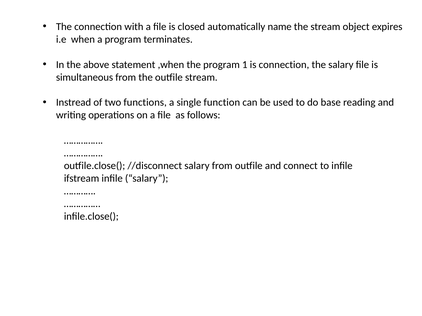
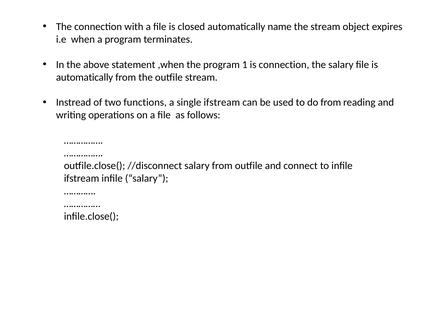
simultaneous: simultaneous -> automatically (85, 77)
single function: function -> ifstream (222, 103)
do base: base -> from (331, 103)
